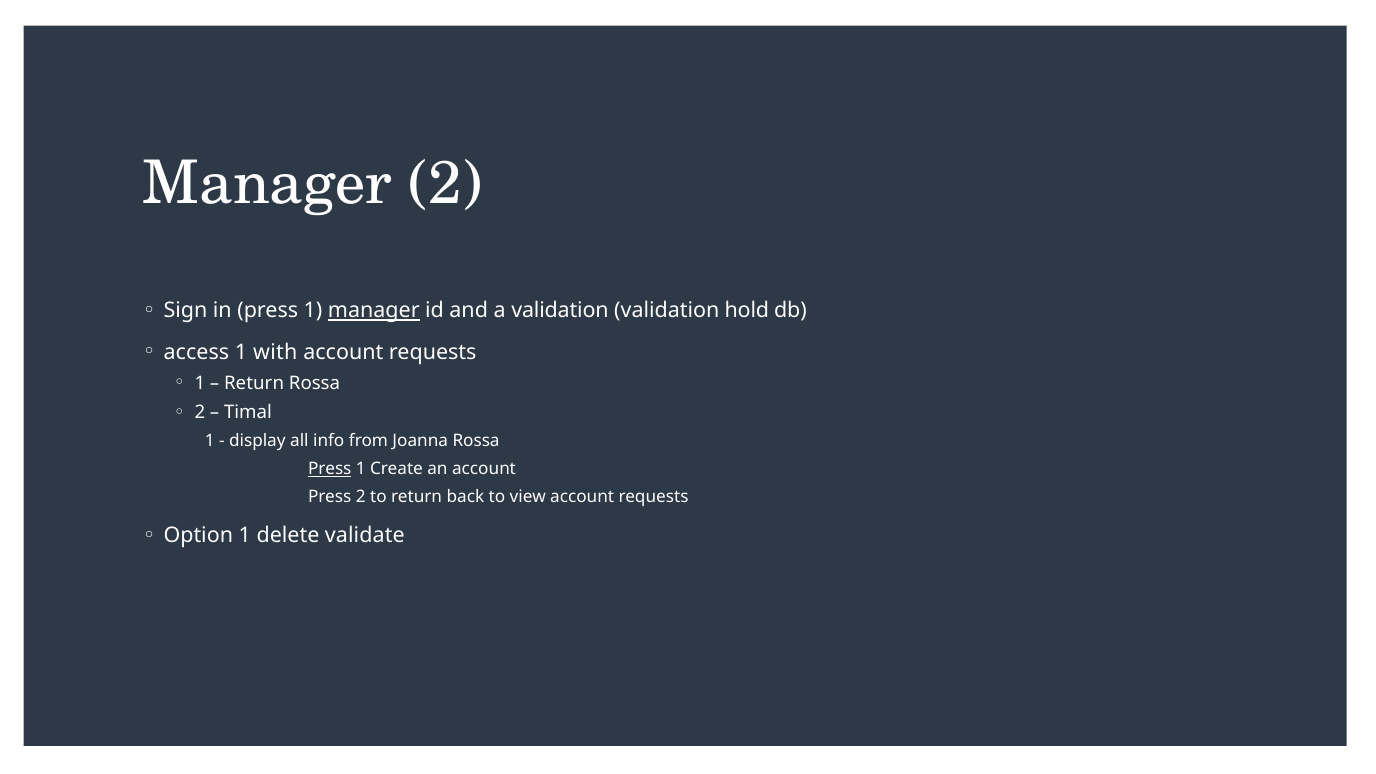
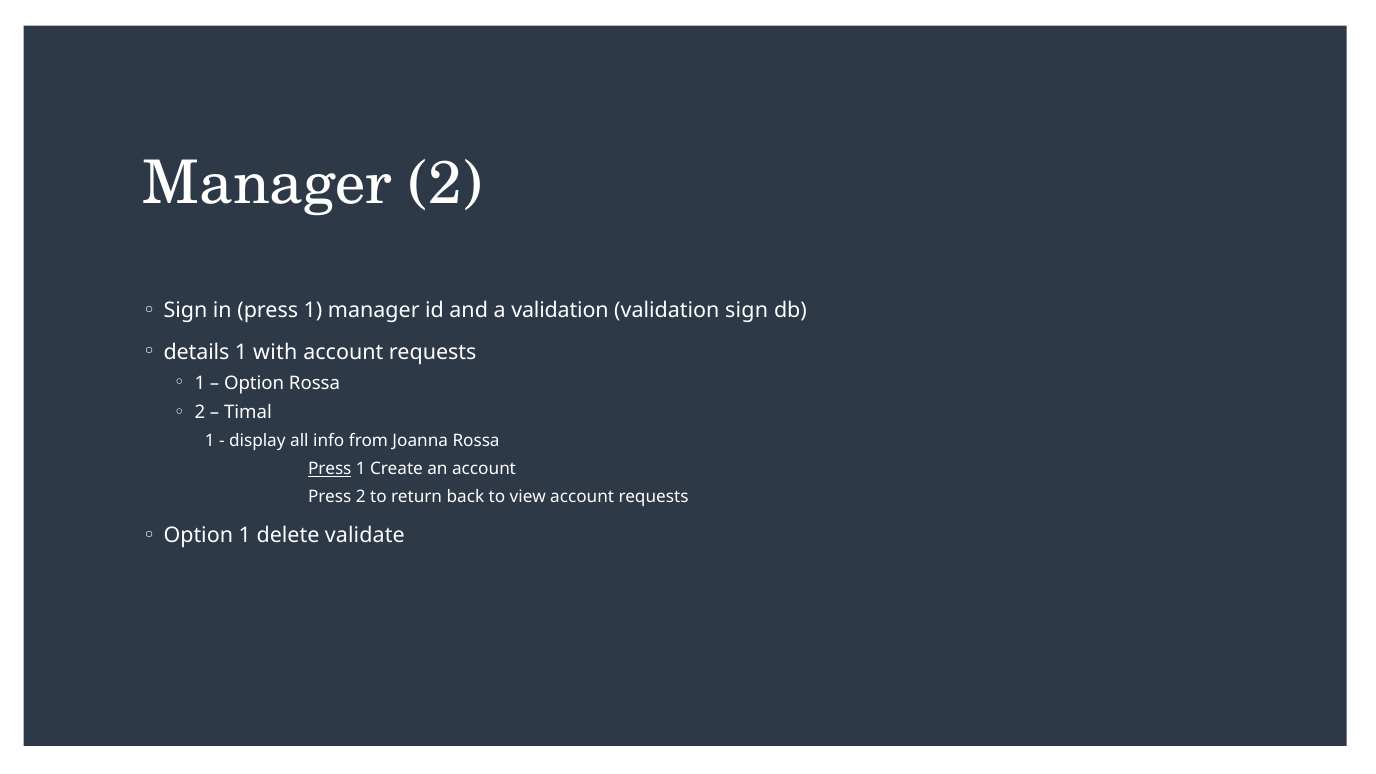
manager underline: present -> none (374, 311)
validation hold: hold -> sign (747, 311)
access: access -> details (197, 352)
Return: Return -> Option (254, 383)
